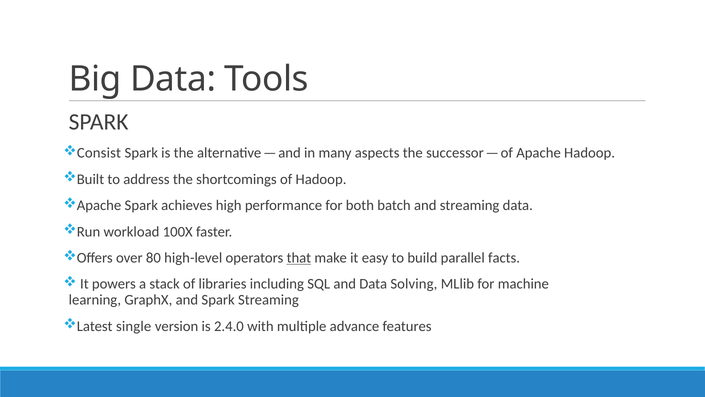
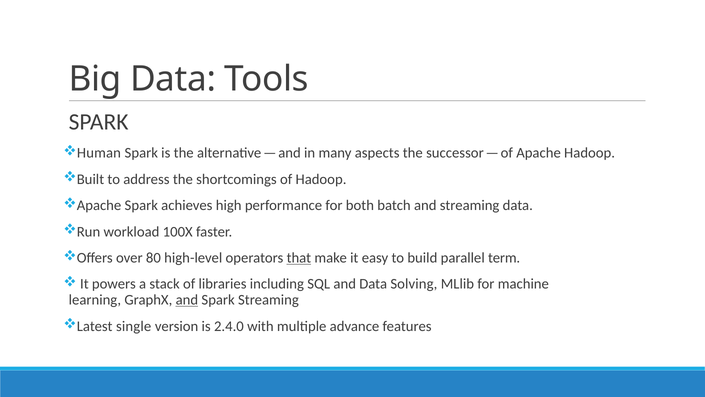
Consist: Consist -> Human (99, 153)
facts: facts -> term (504, 258)
and underline: none -> present (187, 300)
